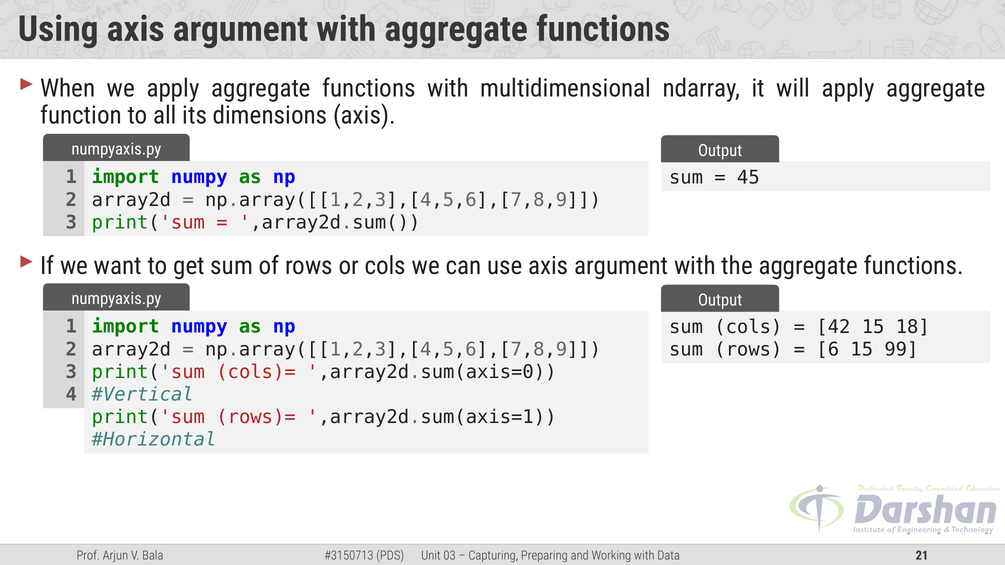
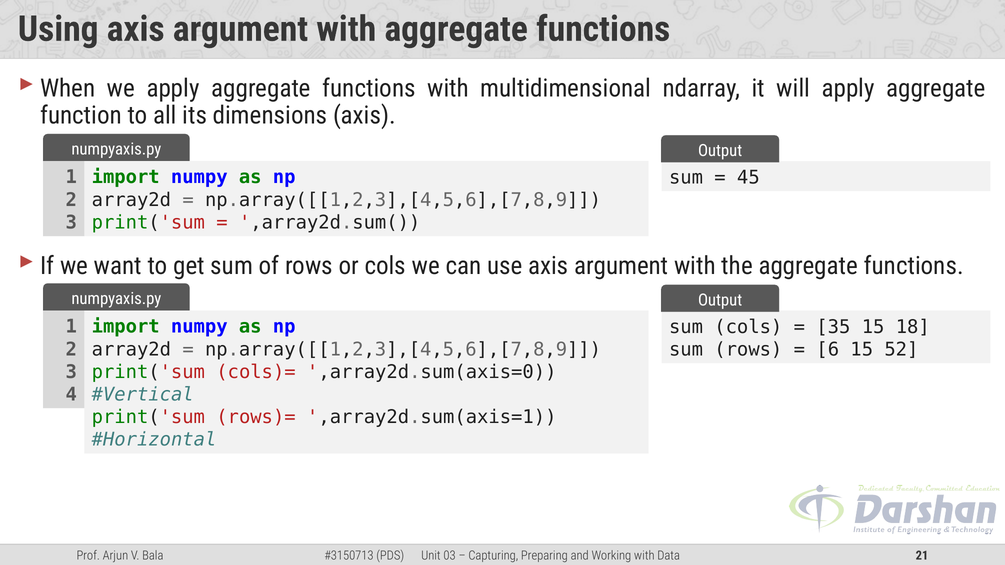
42: 42 -> 35 (833, 327)
99: 99 -> 52 (901, 350)
